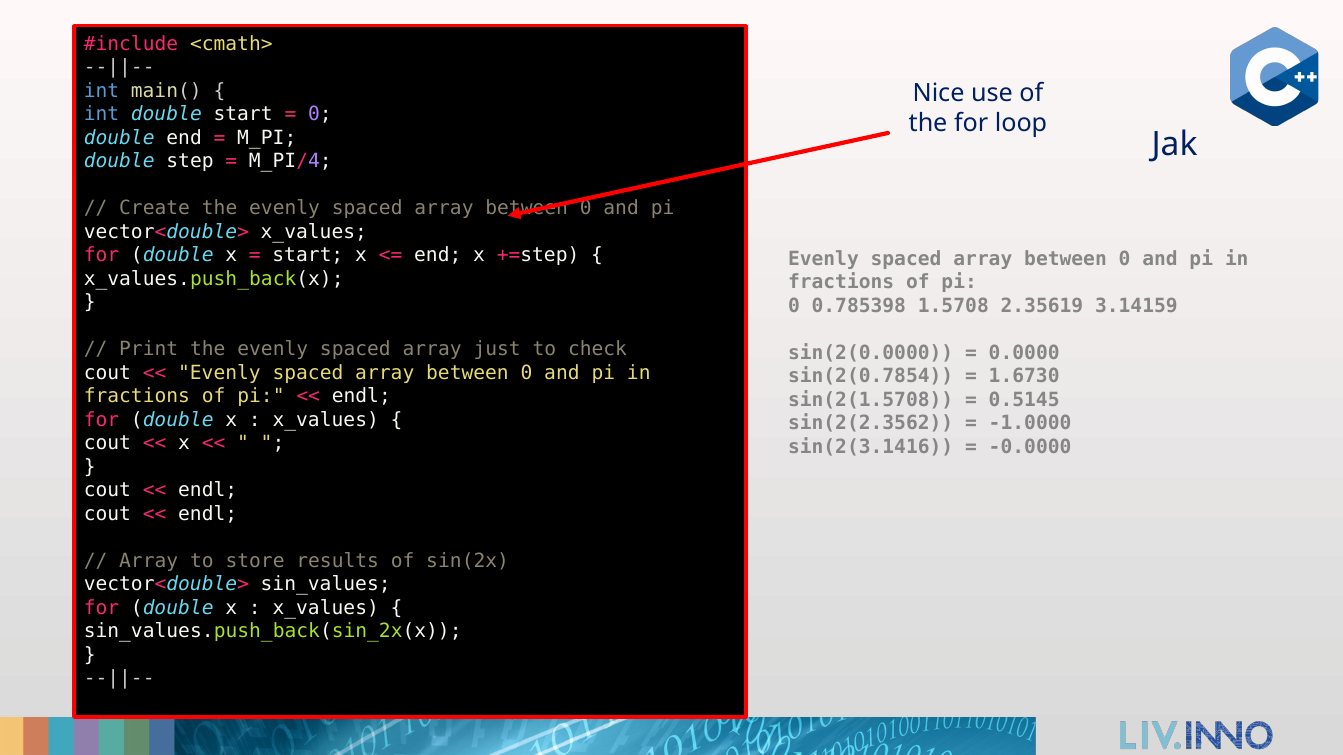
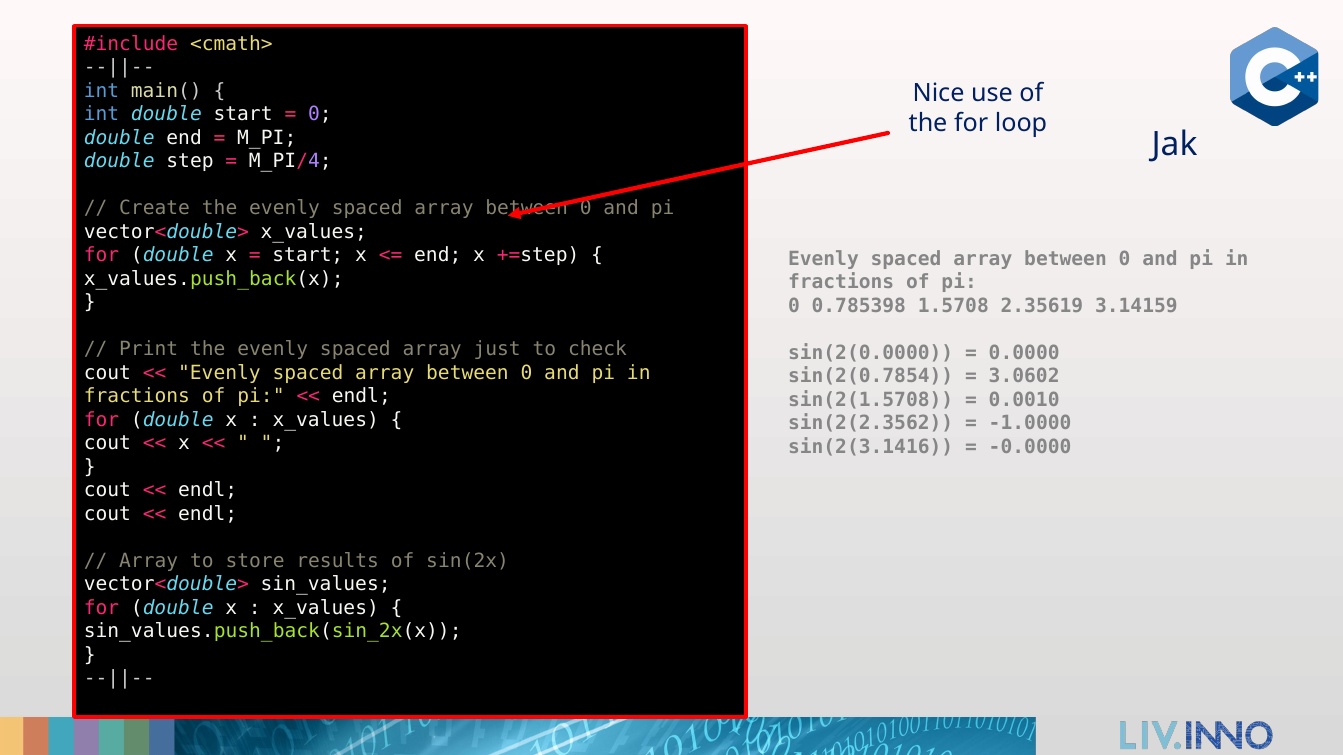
1.6730: 1.6730 -> 3.0602 (1024, 377)
0.5145: 0.5145 -> 0.0010 (1024, 400)
